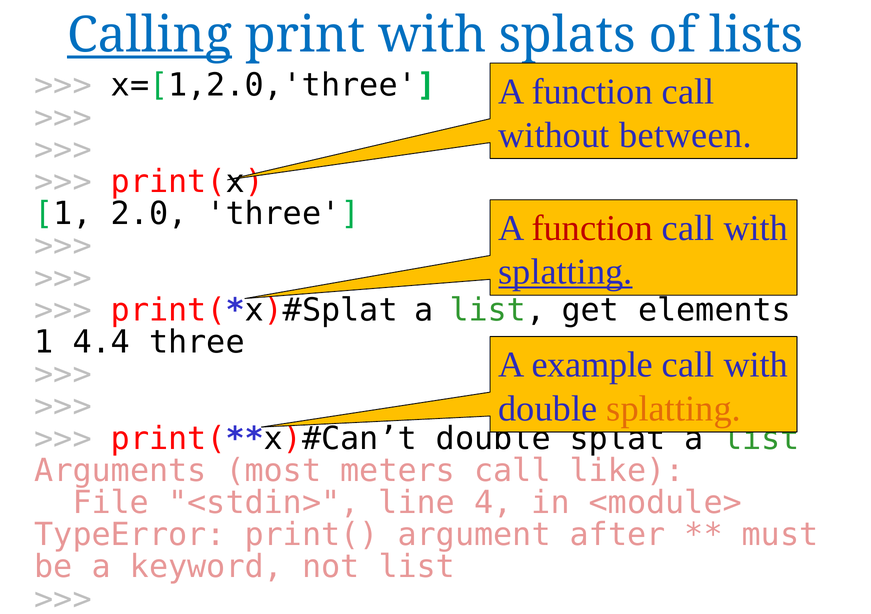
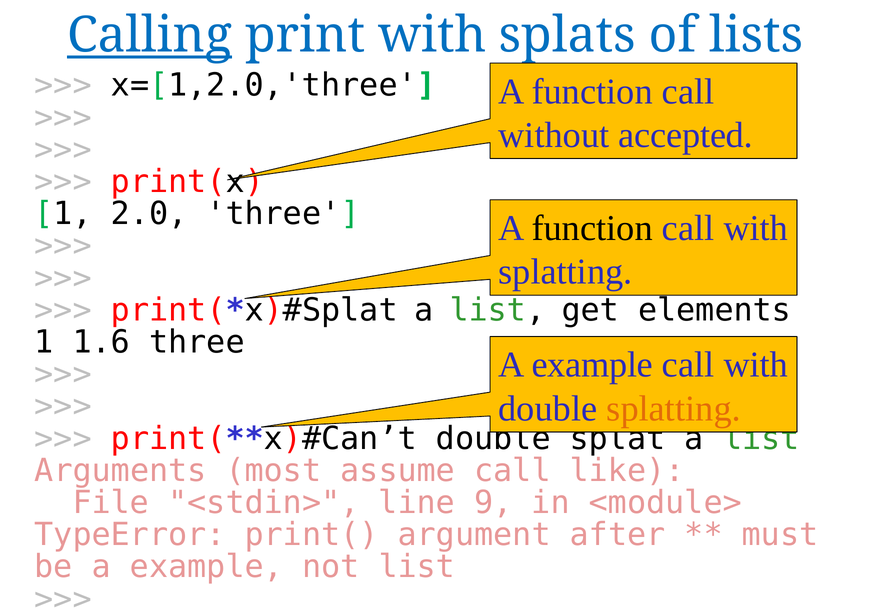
between: between -> accepted (686, 135)
function colour: red -> black (592, 228)
splatting underline: present -> none (565, 272)
4.4: 4.4 -> 1.6 (101, 342)
meters: meters -> assume (398, 471)
4: 4 -> 9 (493, 503)
be a keyword: keyword -> example (207, 567)
